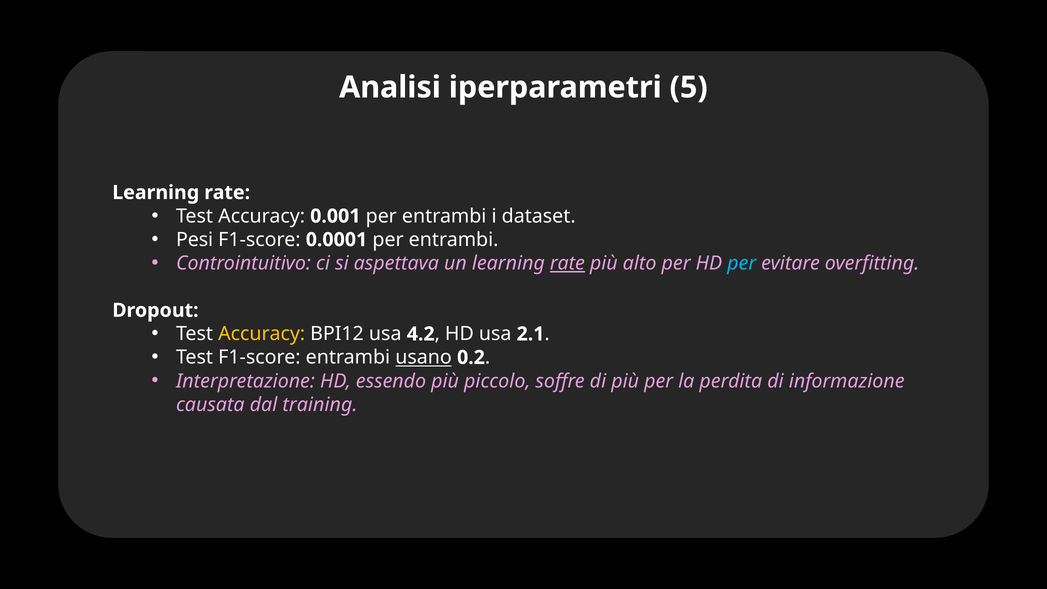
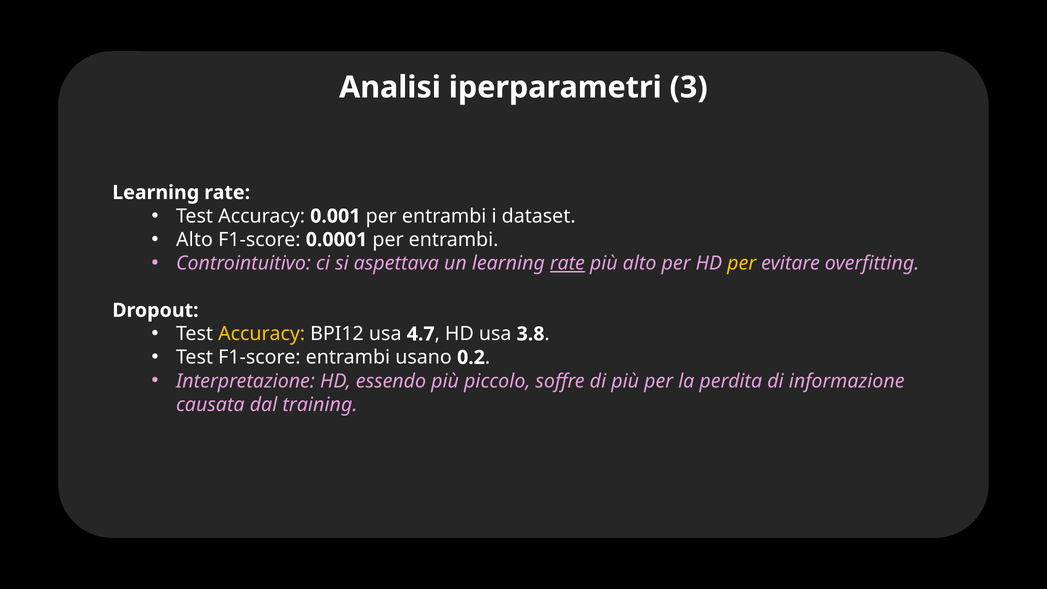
5: 5 -> 3 (689, 87)
Pesi: Pesi -> Alto (195, 240)
per colour: light blue -> yellow (742, 263)
4.2: 4.2 -> 4.7 (421, 334)
2.1: 2.1 -> 3.8 (531, 334)
usano underline: present -> none (424, 357)
